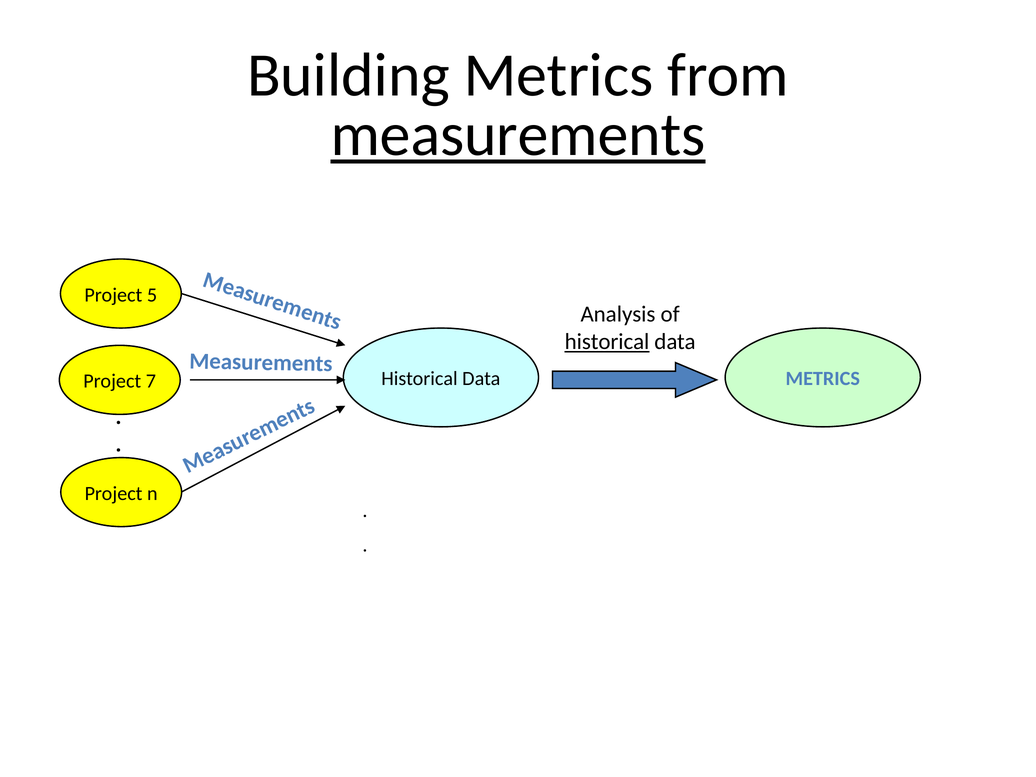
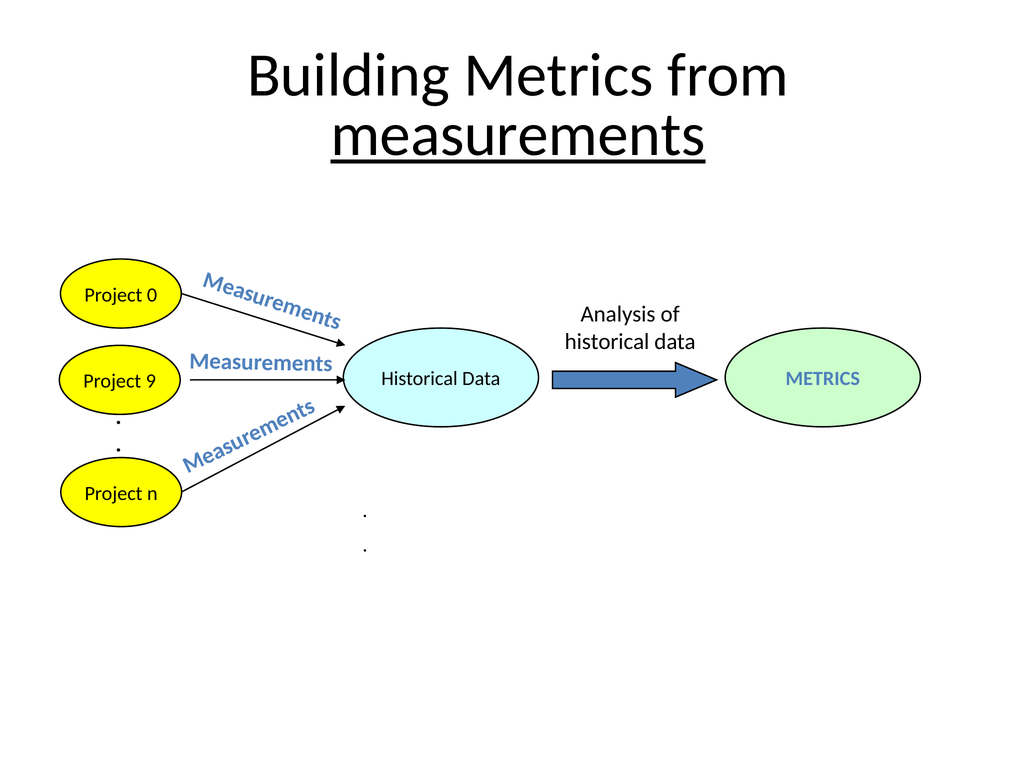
5: 5 -> 0 (152, 295)
historical underline: present -> none (607, 342)
7: 7 -> 9 (151, 381)
